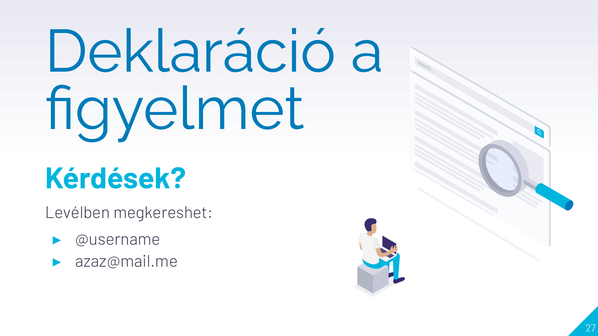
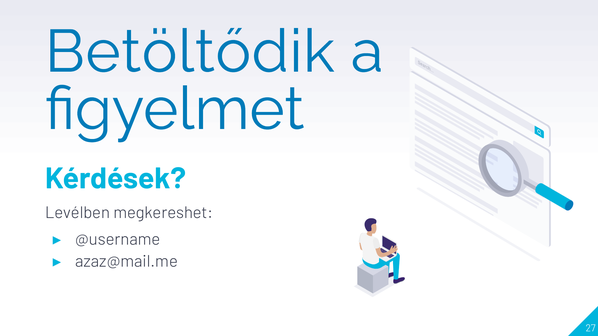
Deklaráció: Deklaráció -> Betöltődik (190, 52)
